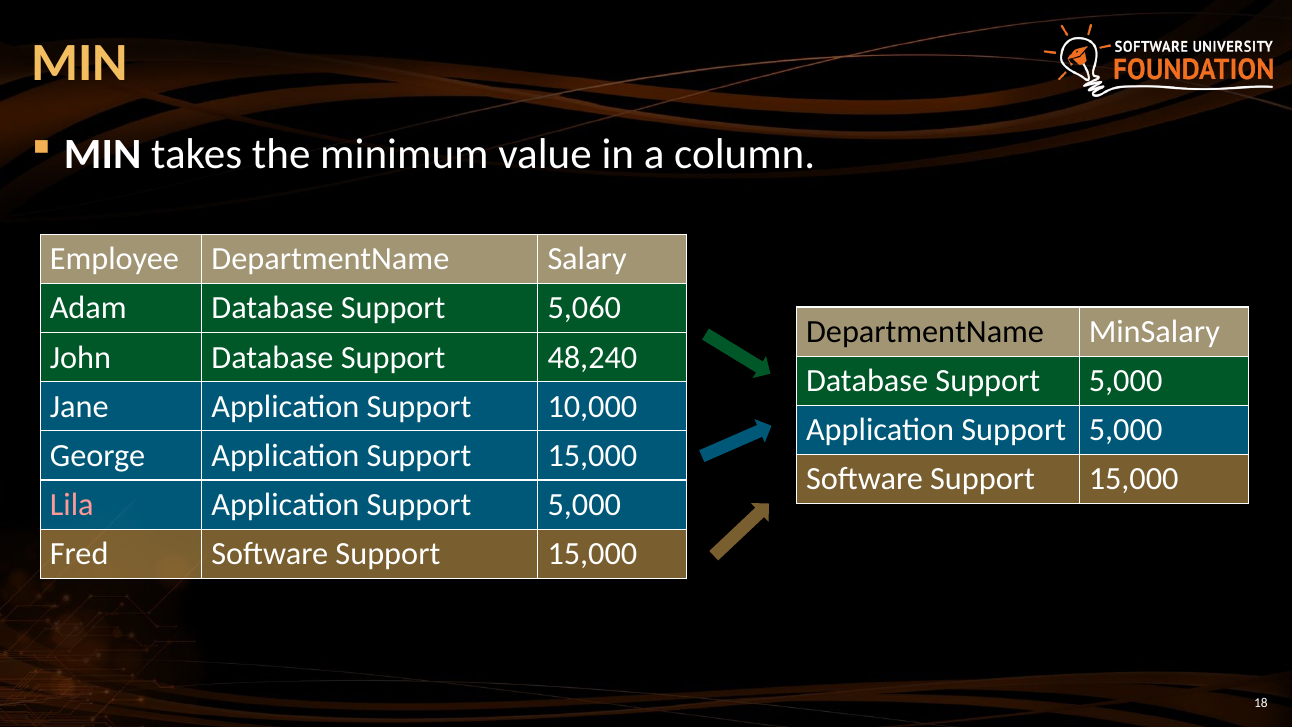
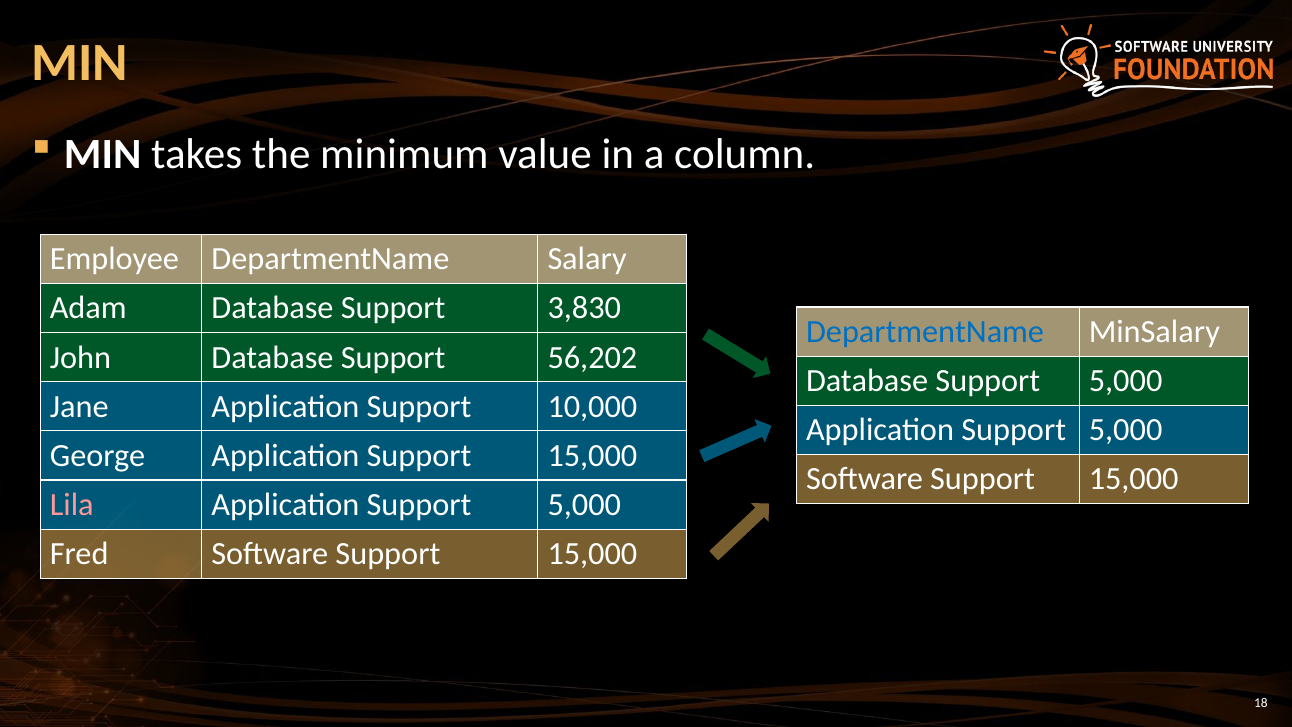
5,060: 5,060 -> 3,830 (584, 308)
DepartmentName colour: black -> blue (925, 332)
48,240: 48,240 -> 56,202 (592, 357)
